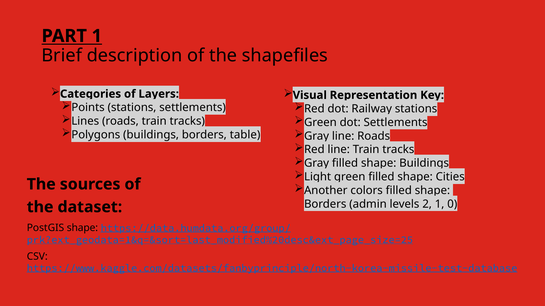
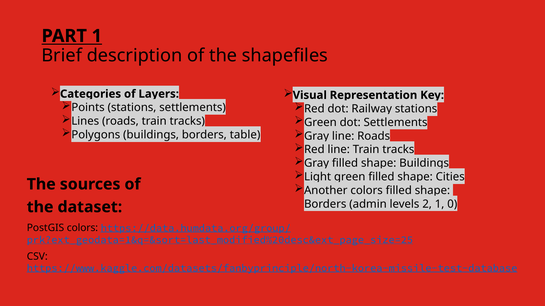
PostGIS shape: shape -> colors (82, 228)
